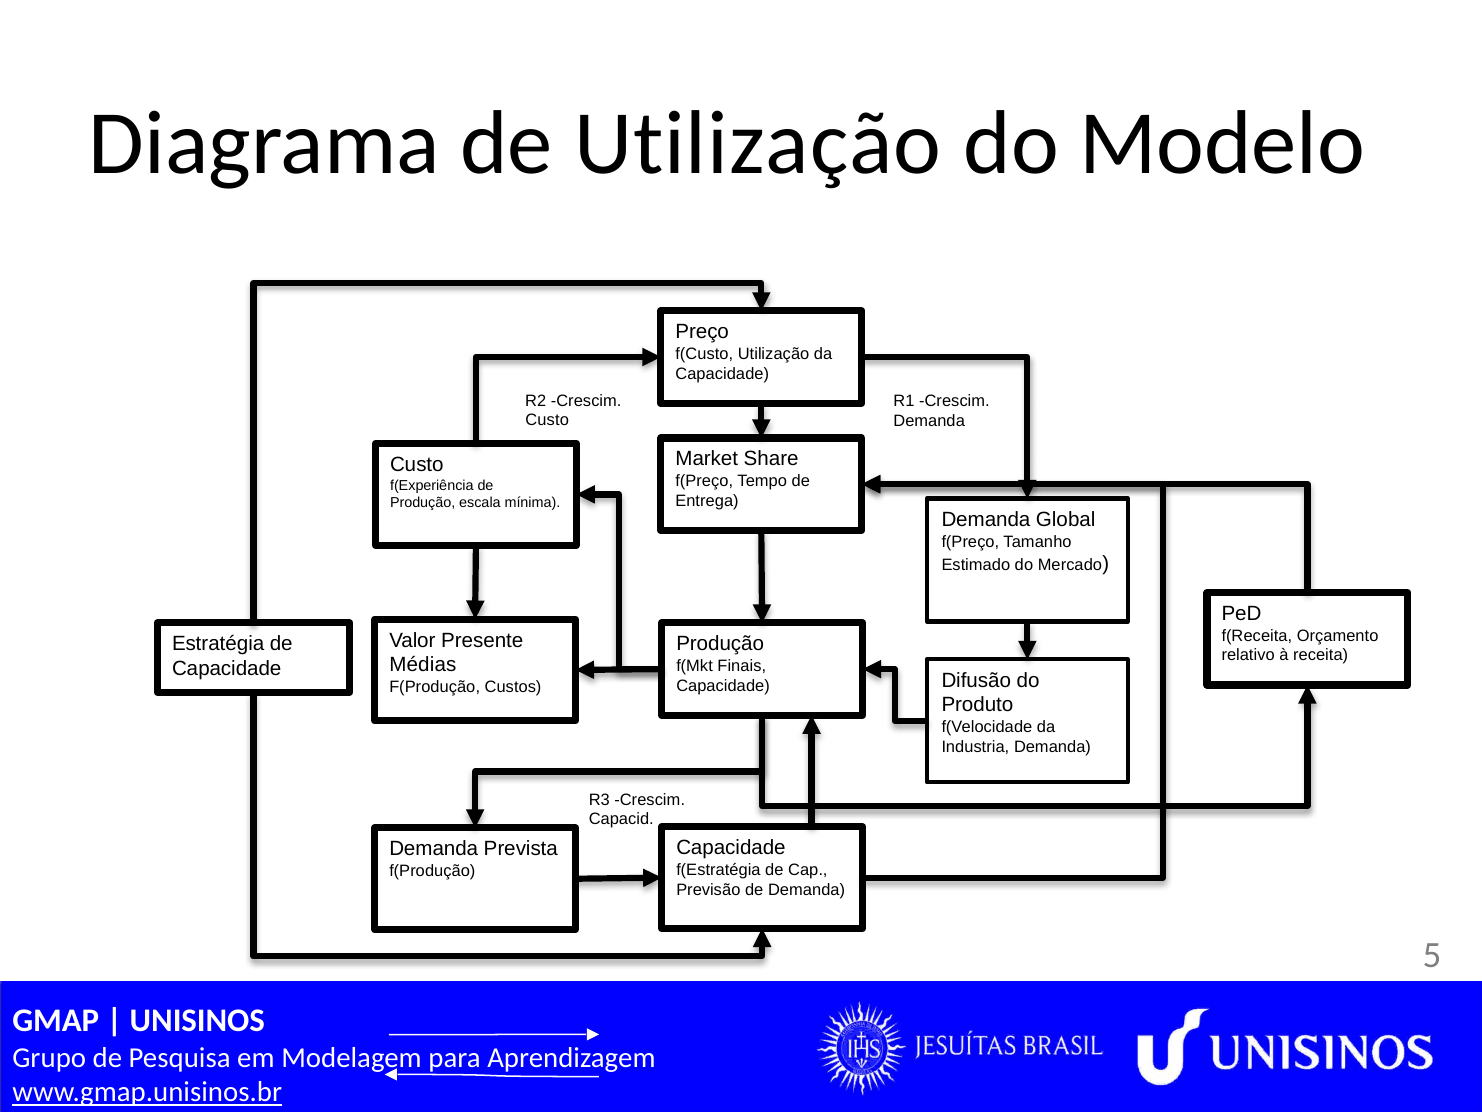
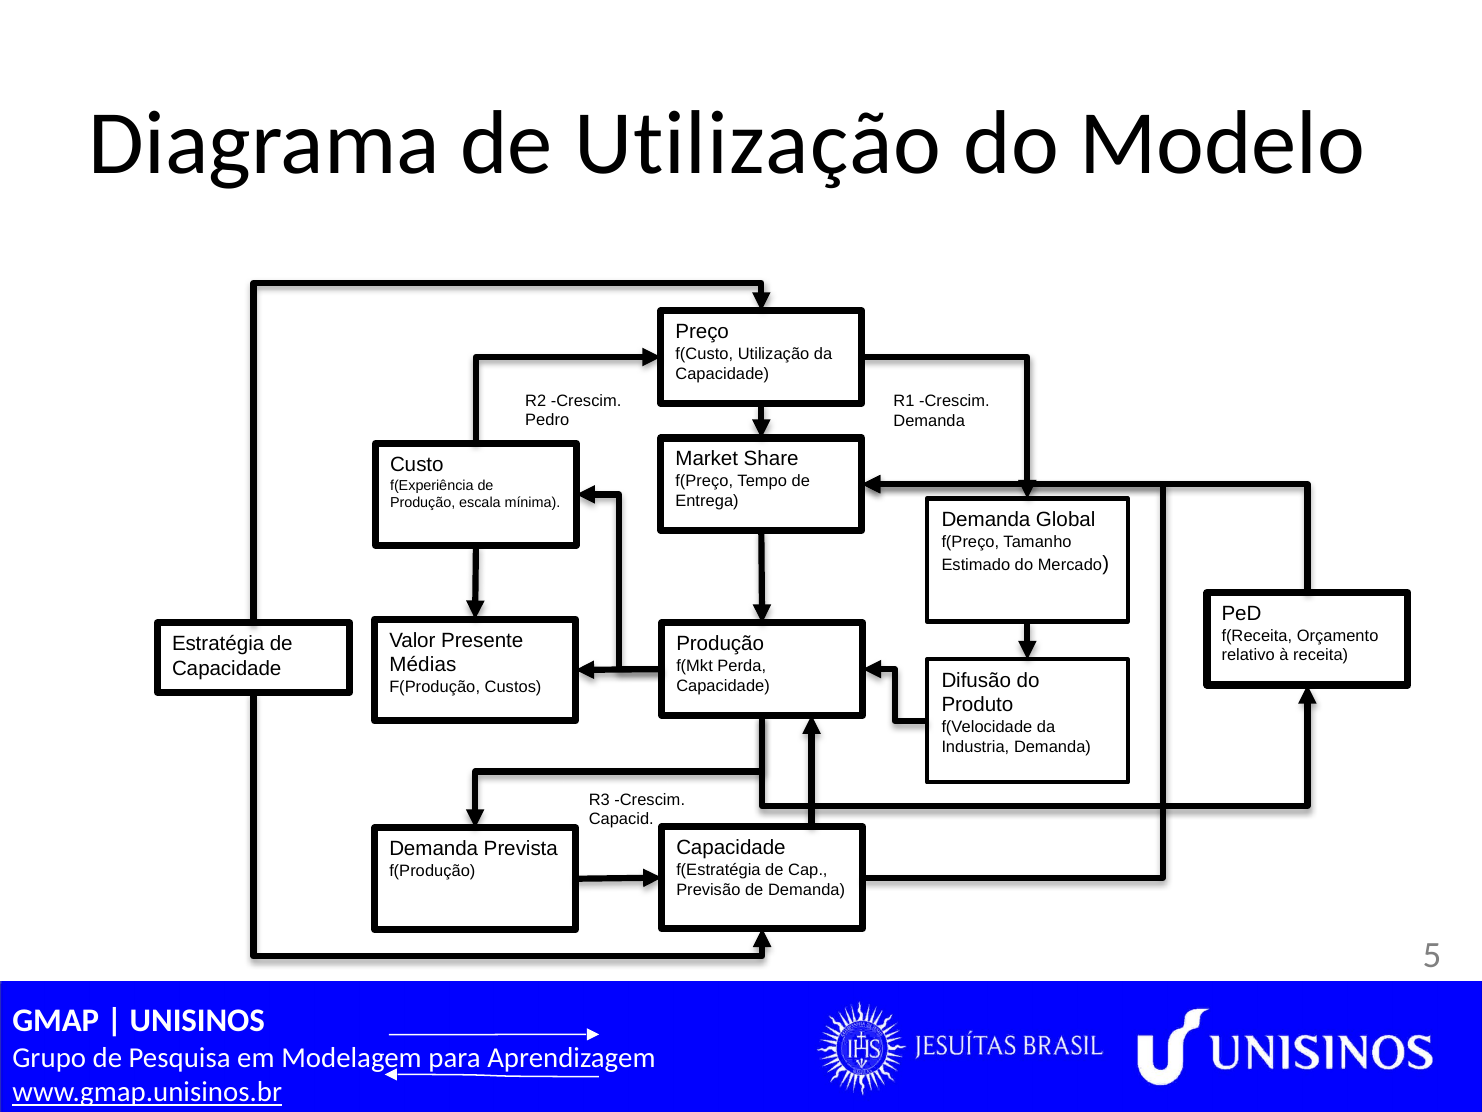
Custo: Custo -> Pedro (547, 420)
Finais: Finais -> Perda (742, 666)
